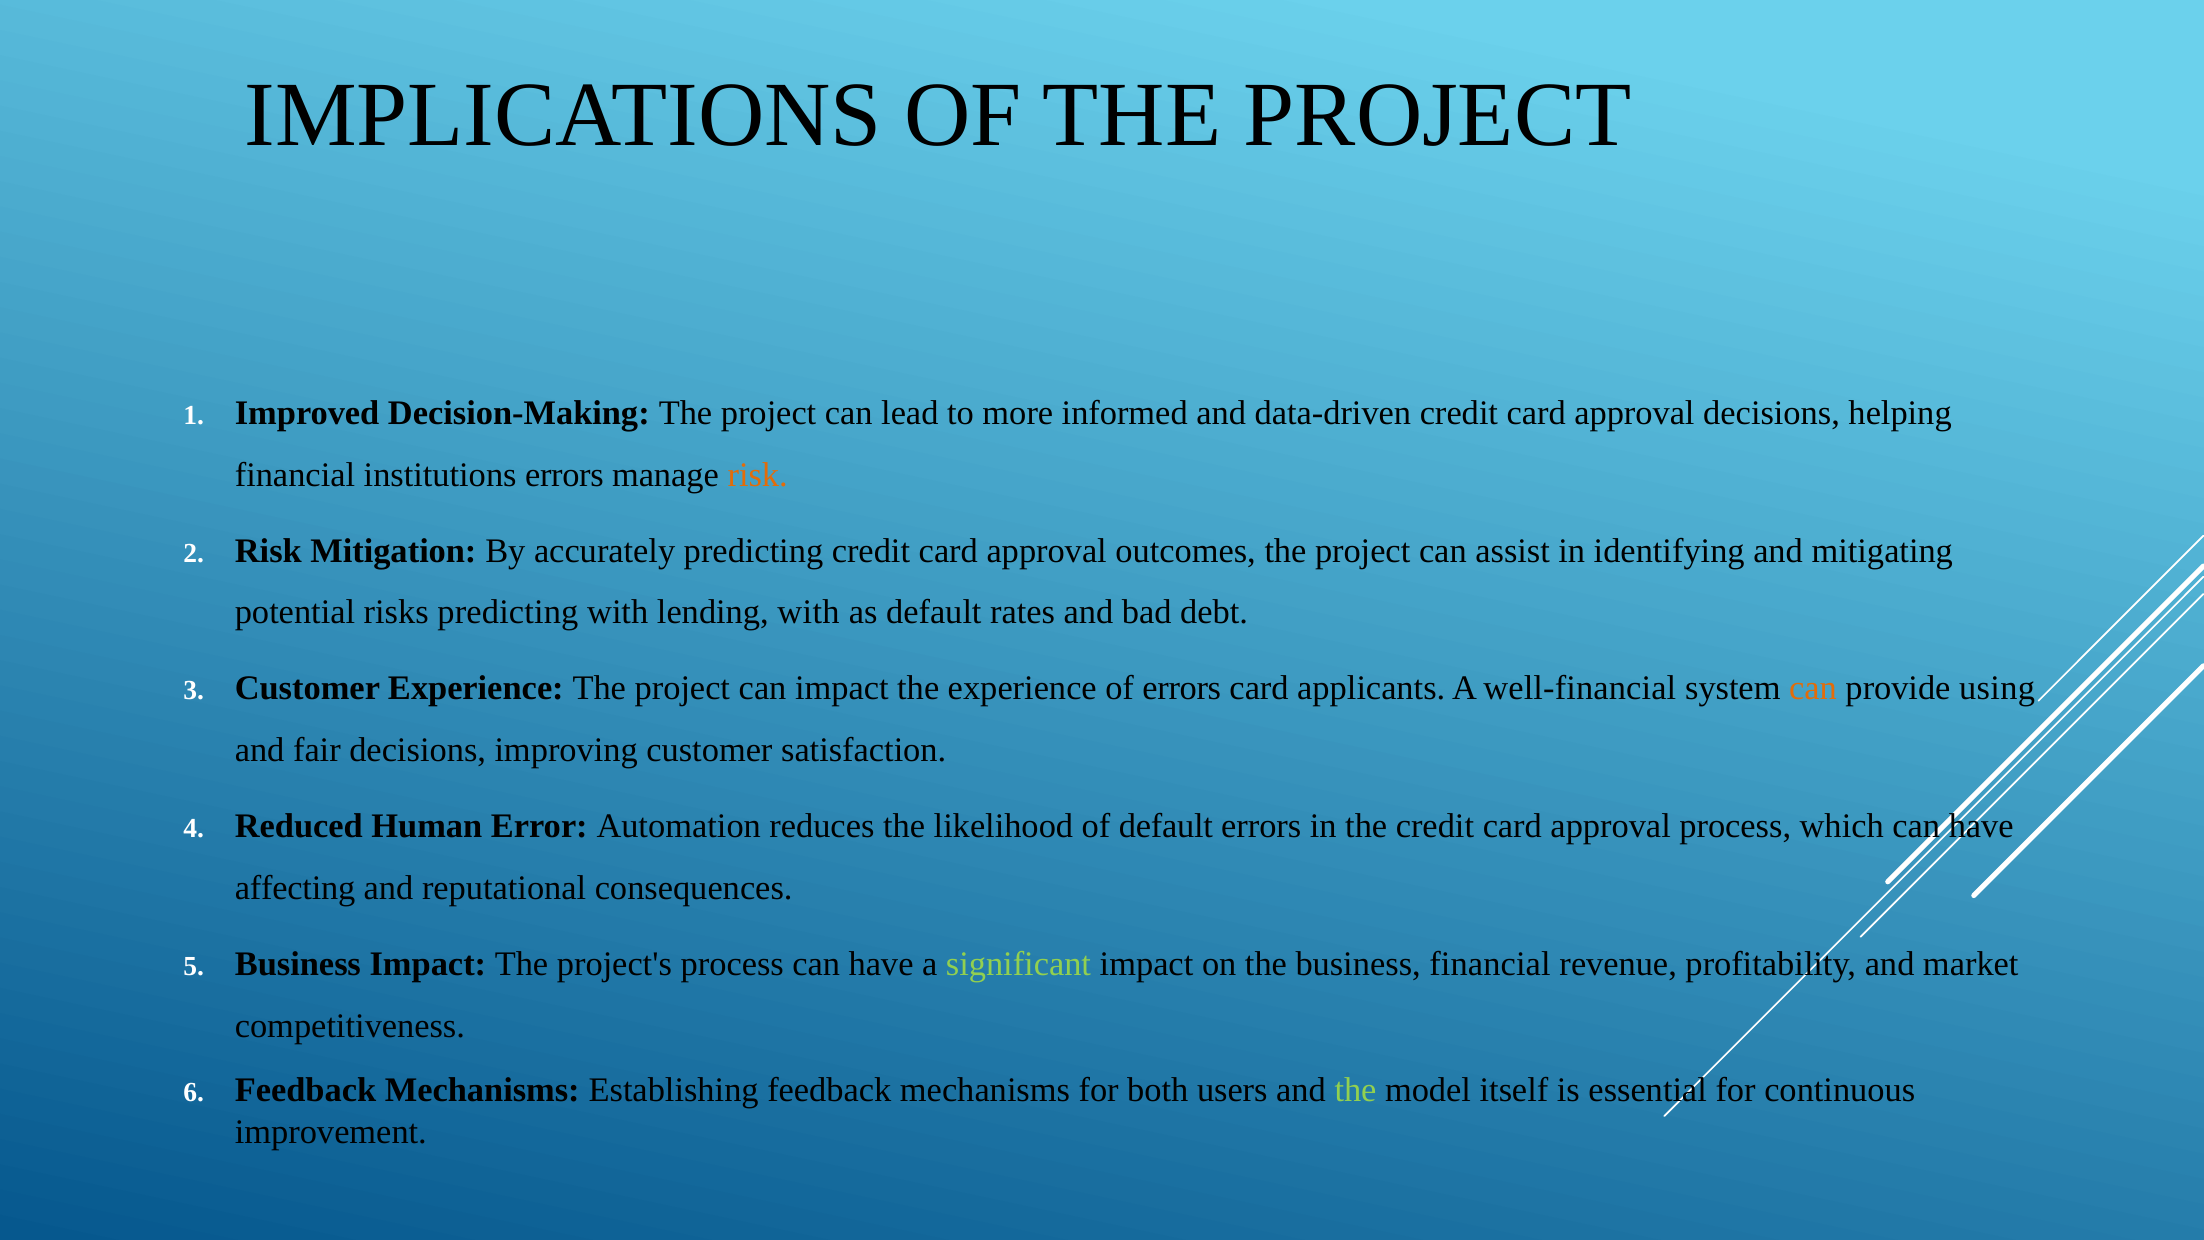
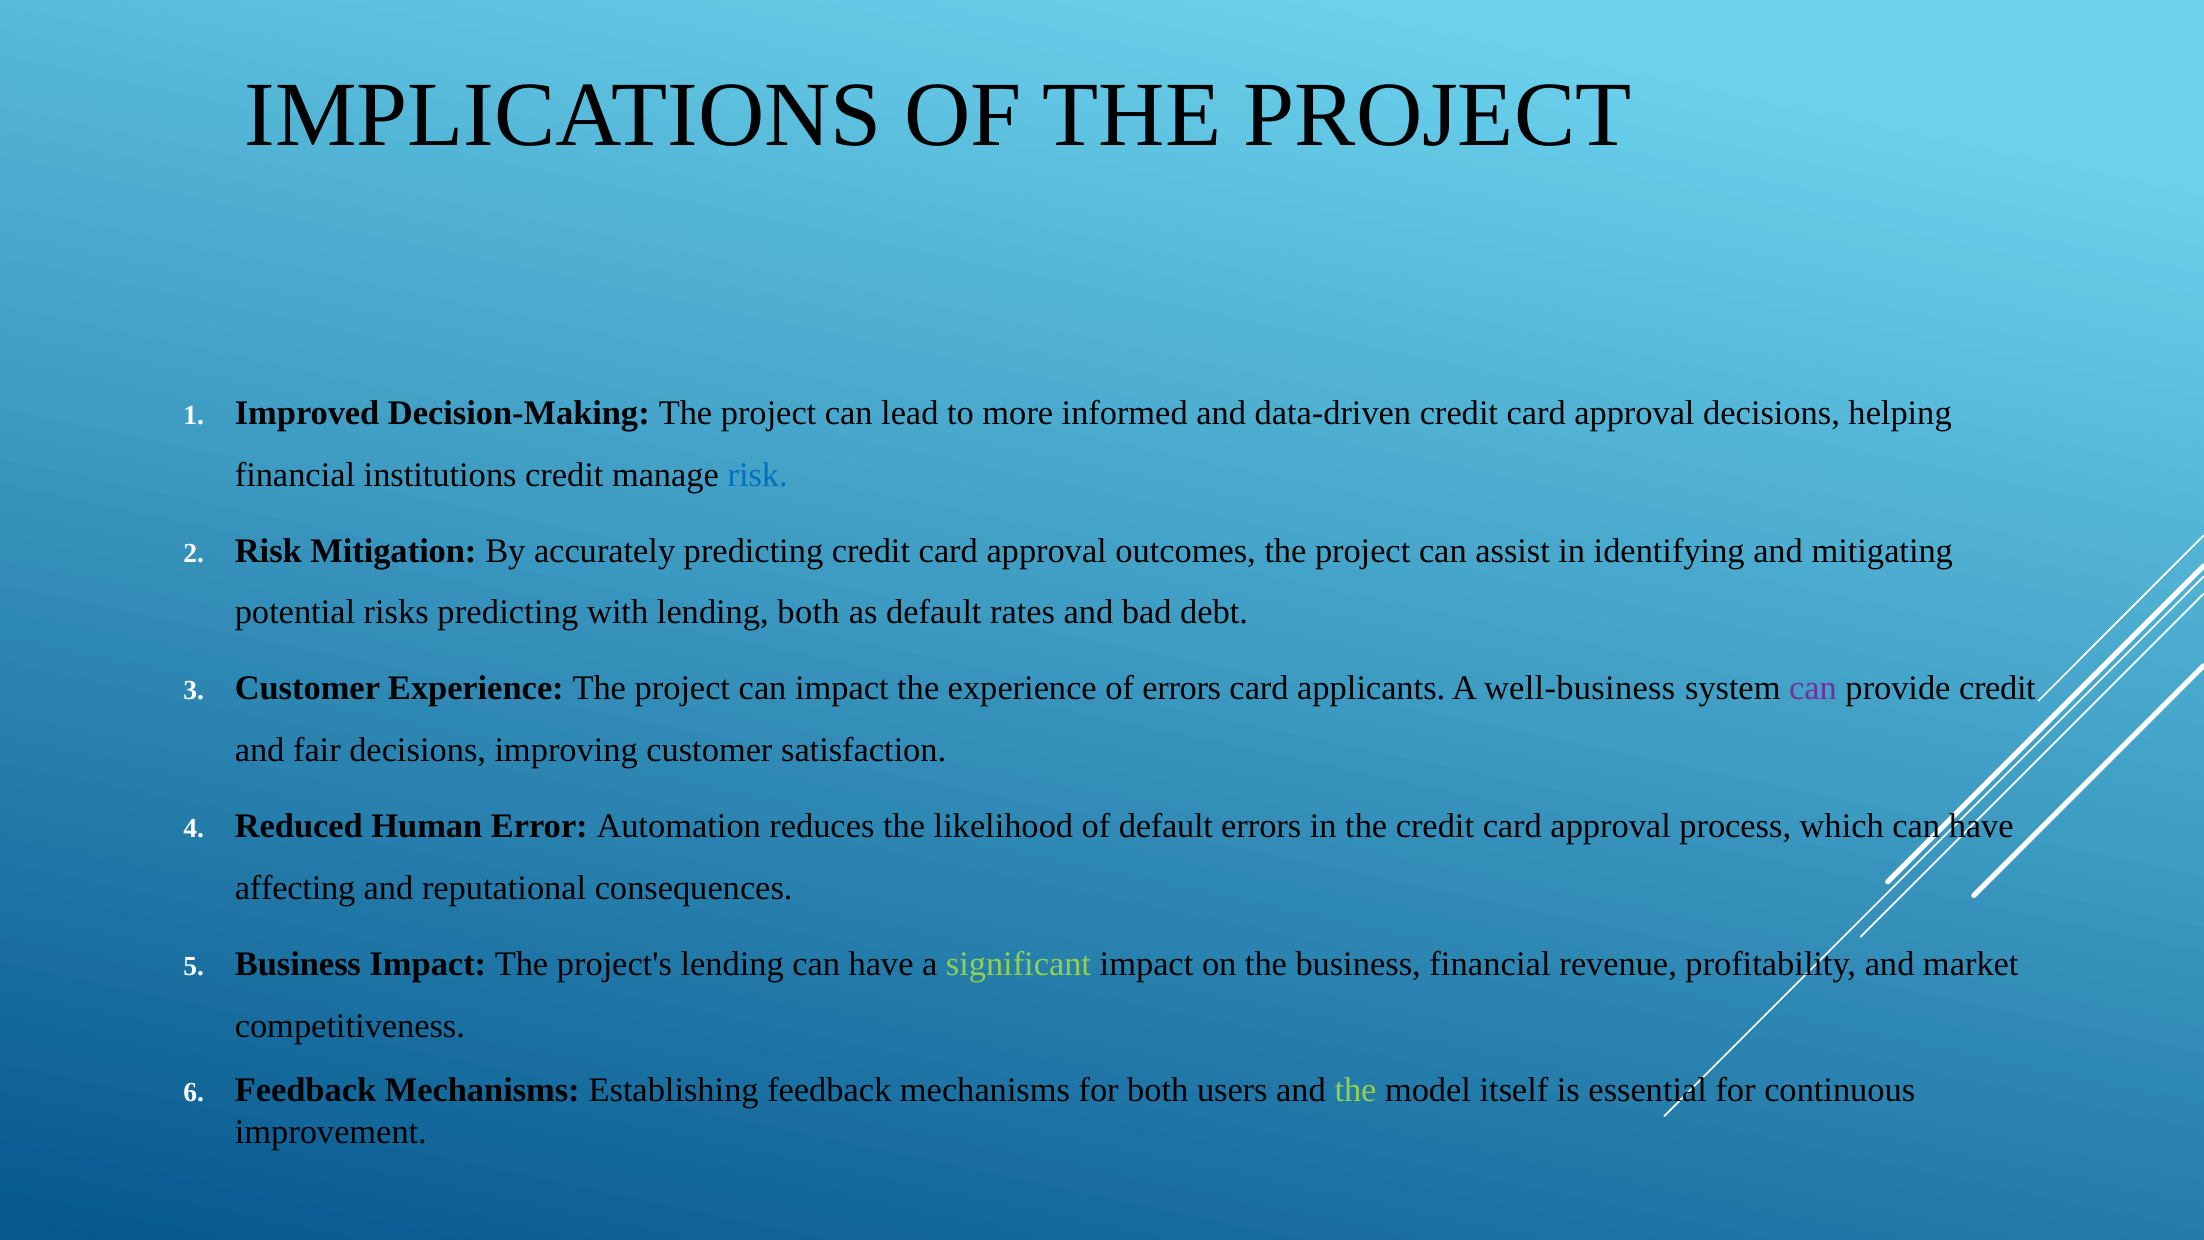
institutions errors: errors -> credit (564, 475)
risk colour: orange -> blue (758, 475)
lending with: with -> both (809, 612)
well-financial: well-financial -> well-business (1580, 688)
can colour: orange -> purple (1813, 688)
provide using: using -> credit (1997, 688)
project's process: process -> lending (732, 964)
